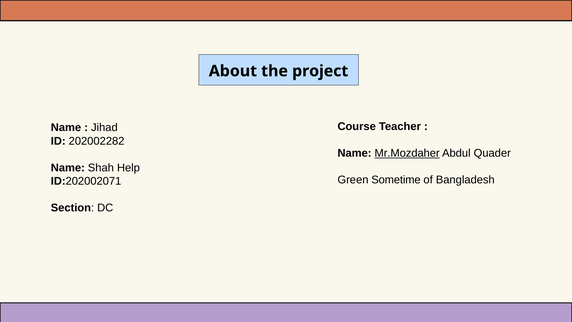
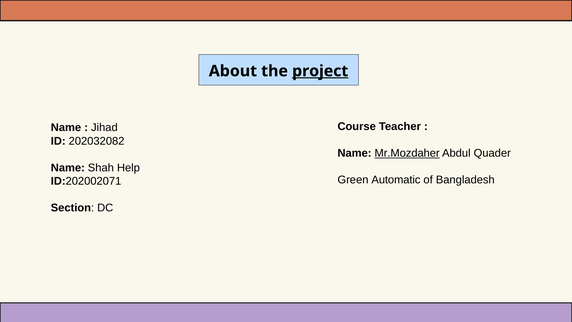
project underline: none -> present (320, 71)
202002282: 202002282 -> 202032082 (97, 141)
Sometime: Sometime -> Automatic (396, 180)
